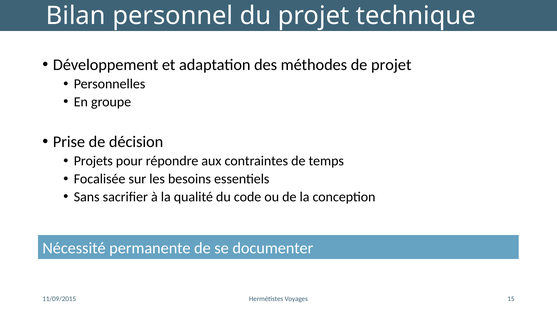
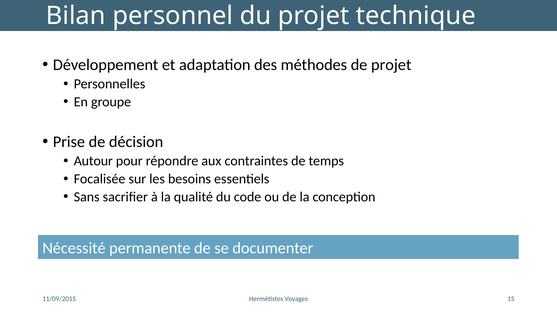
Projets: Projets -> Autour (93, 161)
